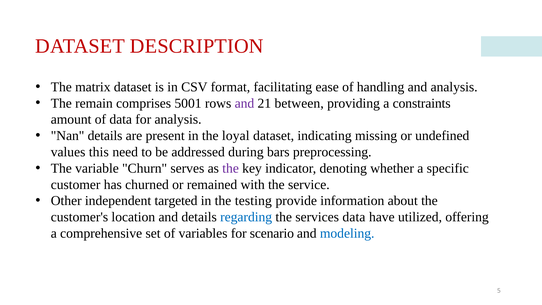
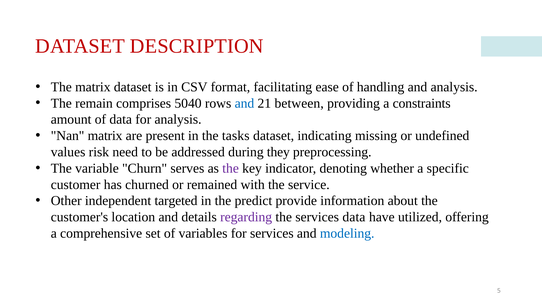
5001: 5001 -> 5040 (188, 103)
and colour: purple -> blue (244, 103)
Nan details: details -> matrix (105, 136)
loyal: loyal -> tasks (236, 136)
this: this -> risk (99, 152)
bars: bars -> they (278, 152)
testing: testing -> predict (253, 201)
regarding colour: blue -> purple (246, 217)
for scenario: scenario -> services (272, 233)
